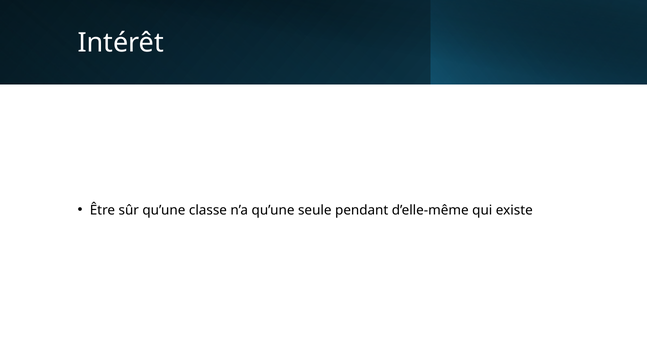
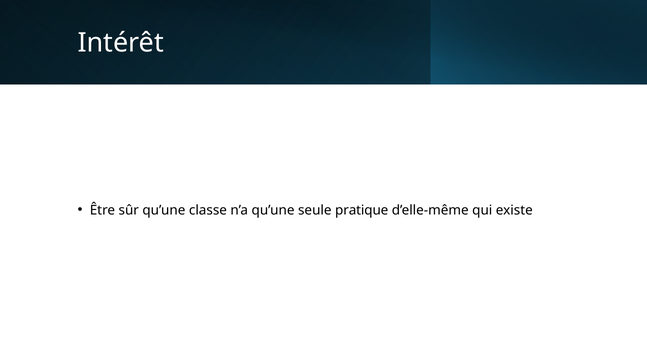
pendant: pendant -> pratique (362, 210)
